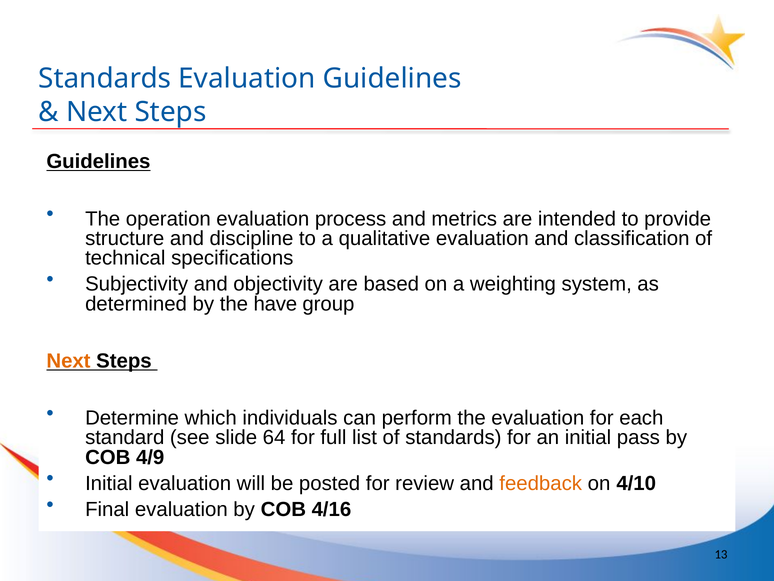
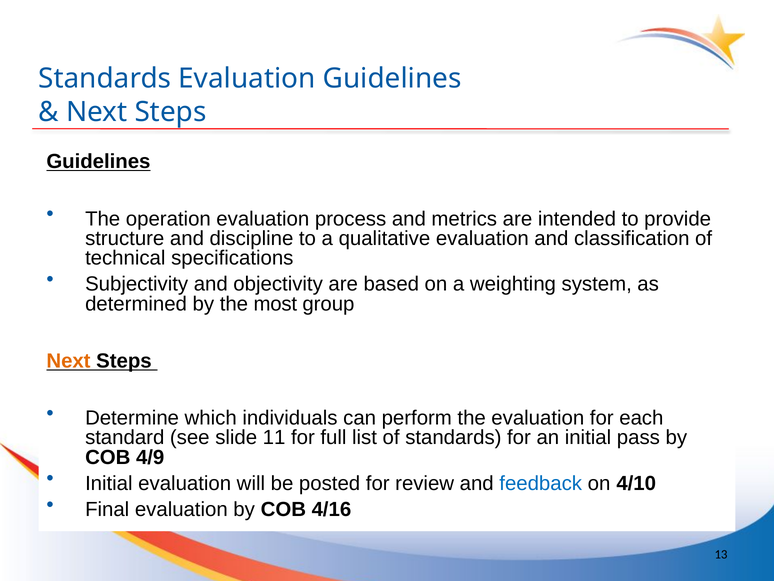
have: have -> most (275, 304)
64: 64 -> 11 (274, 437)
feedback colour: orange -> blue (541, 483)
